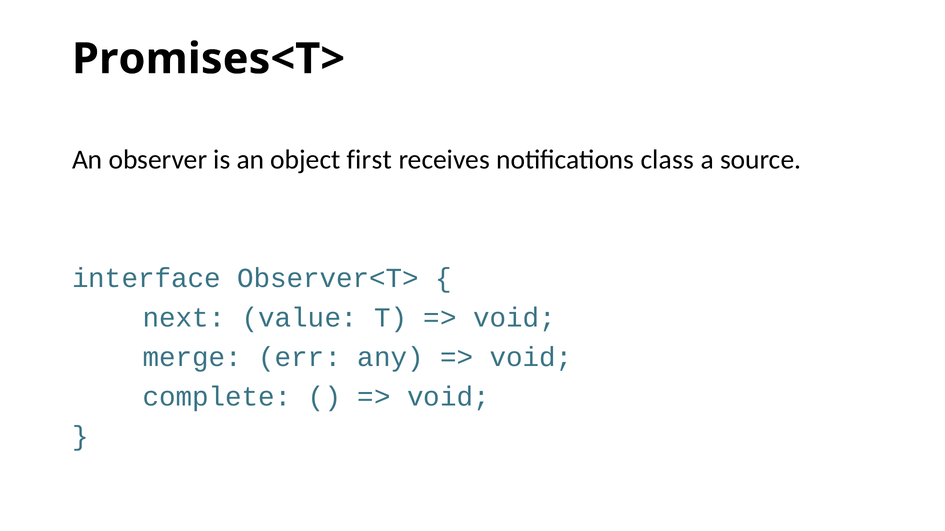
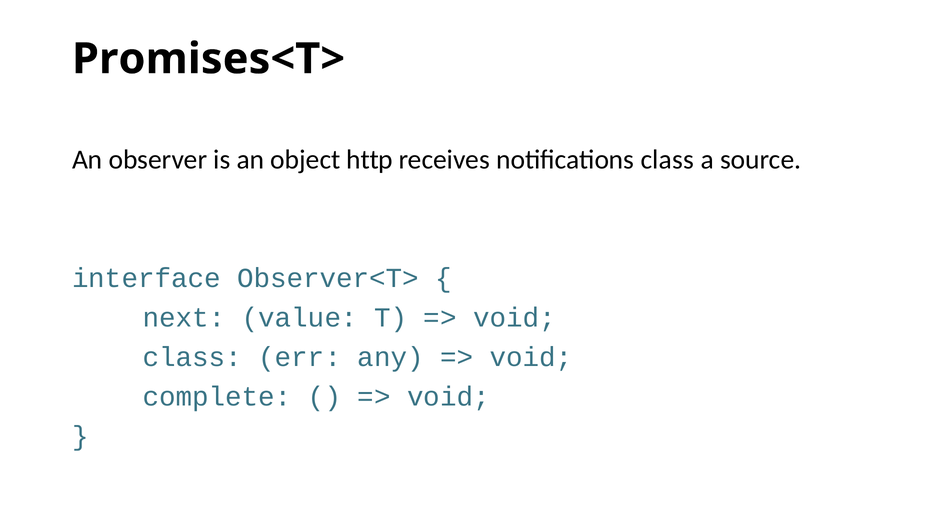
first: first -> http (370, 160)
merge: merge -> class (192, 357)
